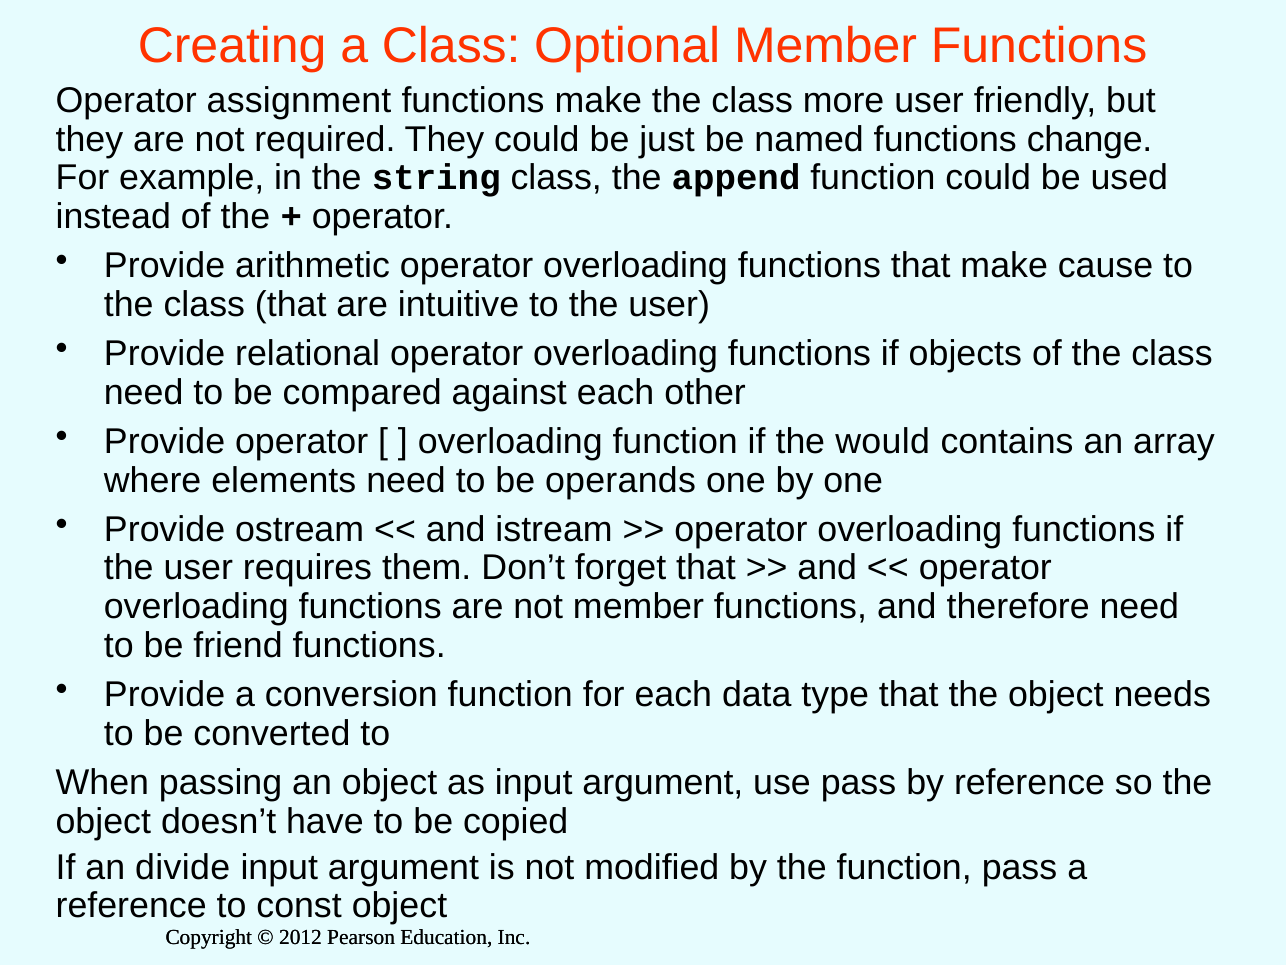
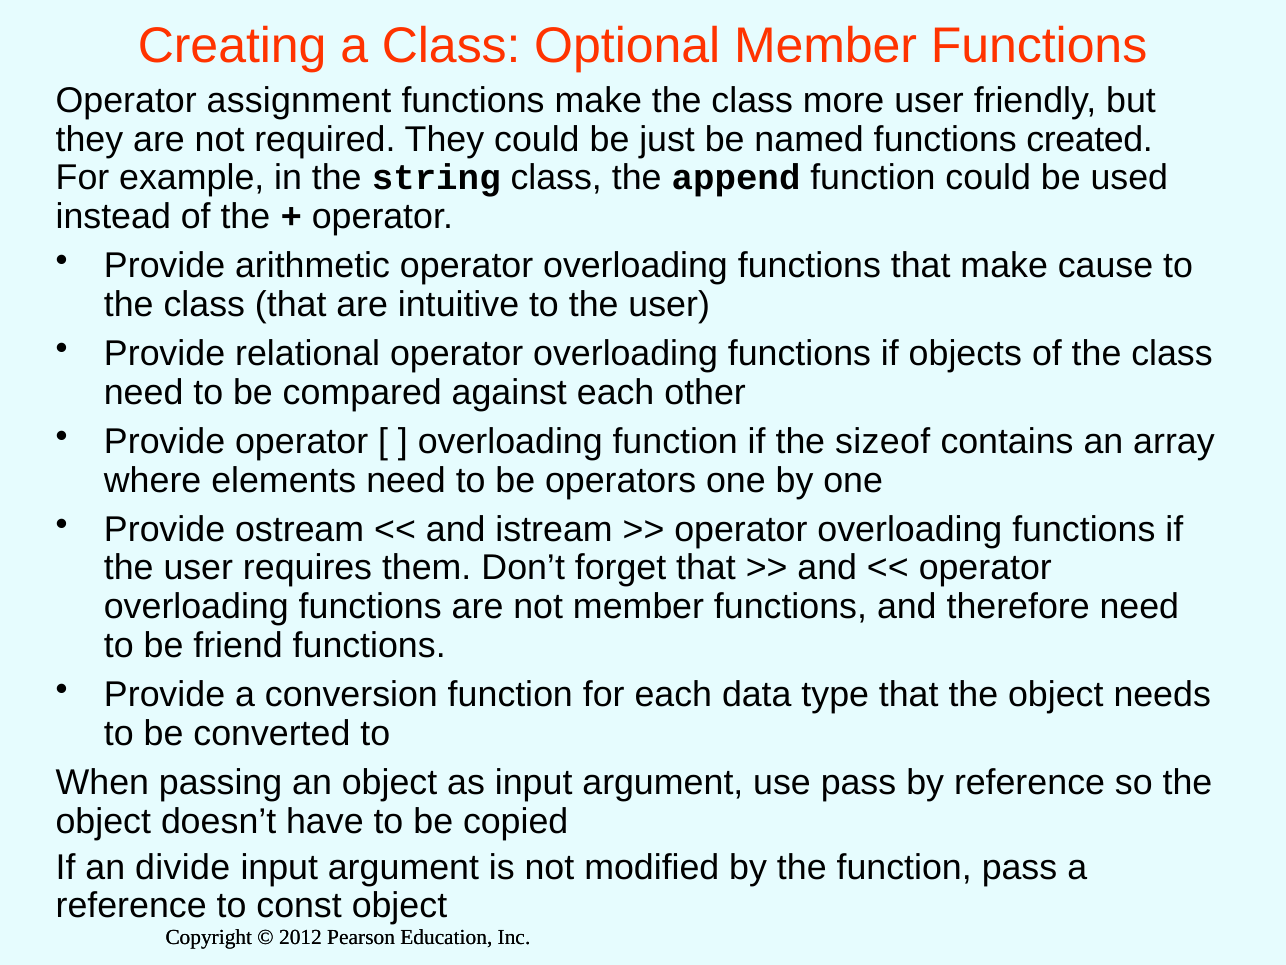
change: change -> created (1090, 139)
would: would -> sizeof (883, 441)
operands: operands -> operators (621, 480)
